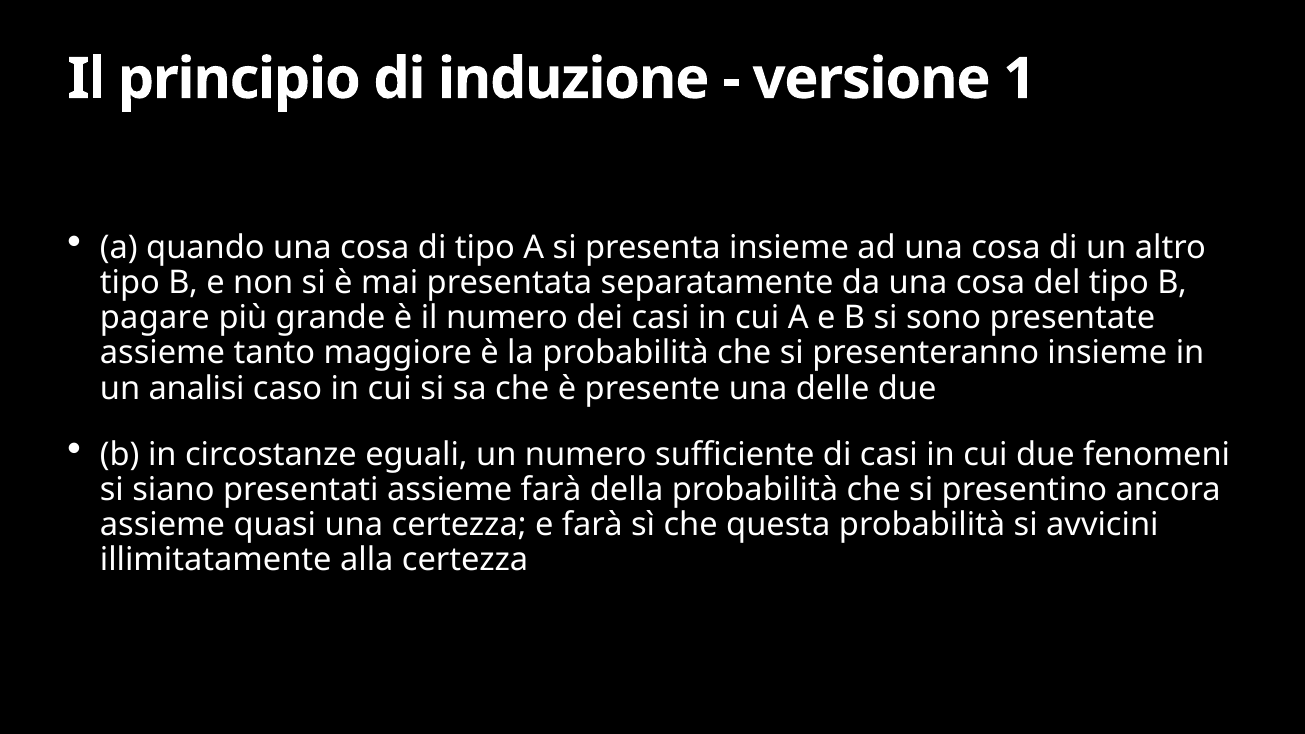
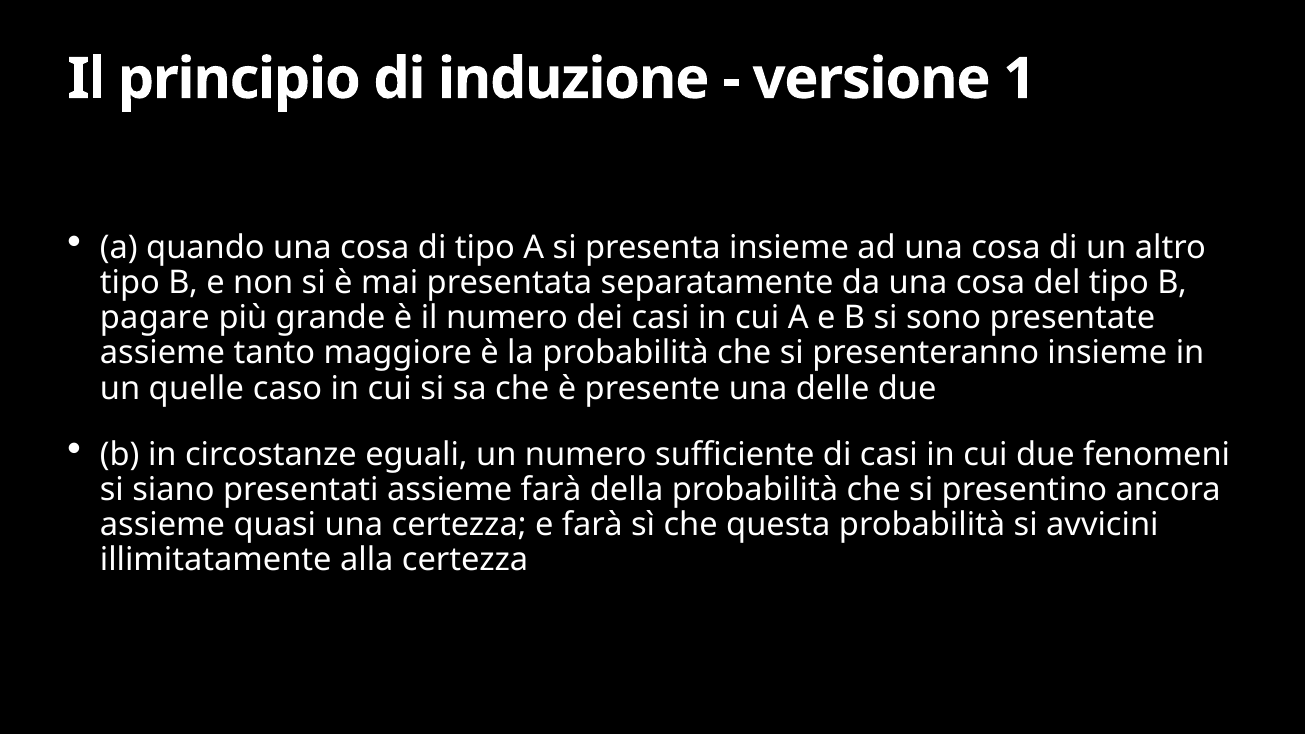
analisi: analisi -> quelle (196, 388)
